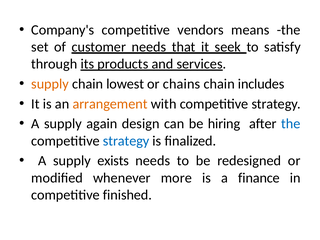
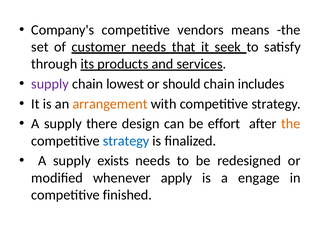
supply colour: orange -> purple (50, 84)
chains: chains -> should (182, 84)
again: again -> there (102, 124)
hiring: hiring -> effort (224, 124)
the colour: blue -> orange (291, 124)
more: more -> apply (176, 178)
finance: finance -> engage (259, 178)
